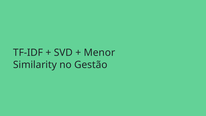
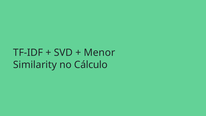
Gestão: Gestão -> Cálculo (91, 65)
